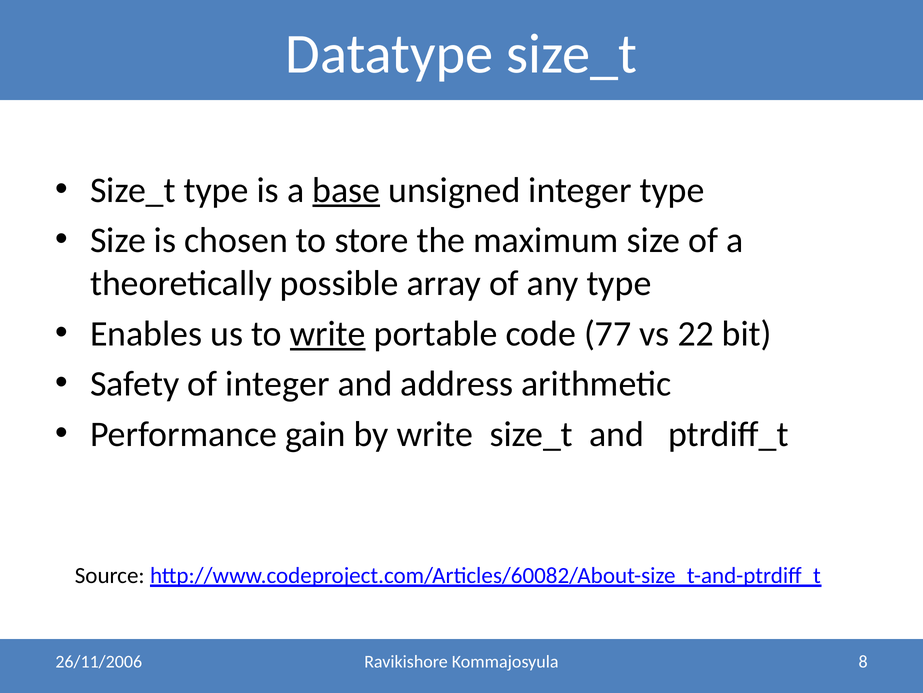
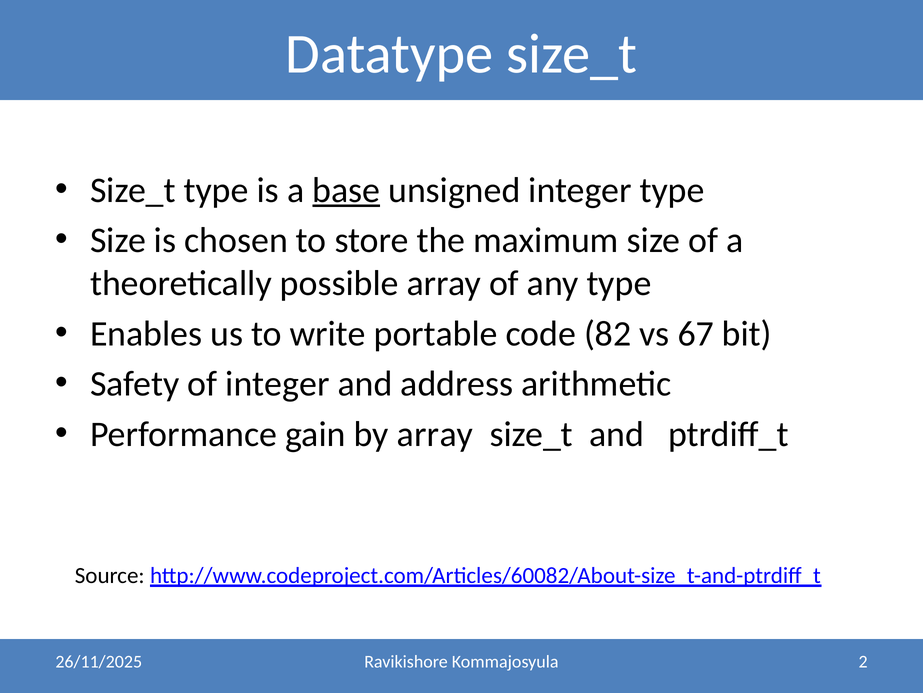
write underline: present -> none (328, 333)
77: 77 -> 82 (608, 333)
22: 22 -> 67 (696, 333)
by write: write -> array (435, 434)
26/11/2006: 26/11/2006 -> 26/11/2025 (99, 661)
8: 8 -> 2 (863, 661)
